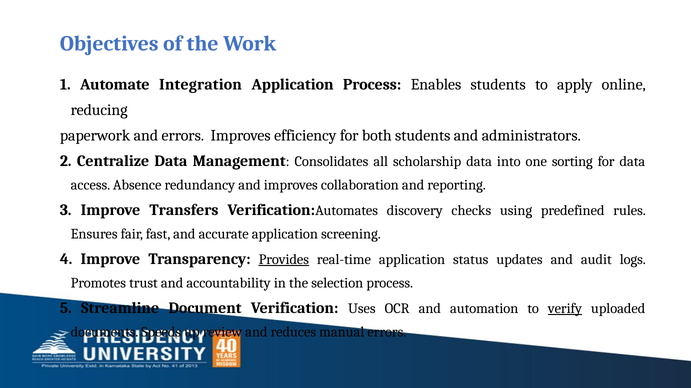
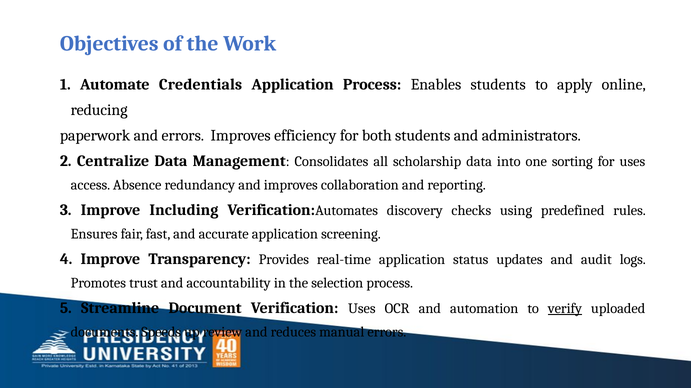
Integration: Integration -> Credentials (201, 85)
for data: data -> uses (632, 162)
Transfers: Transfers -> Including (184, 210)
Provides underline: present -> none (284, 260)
